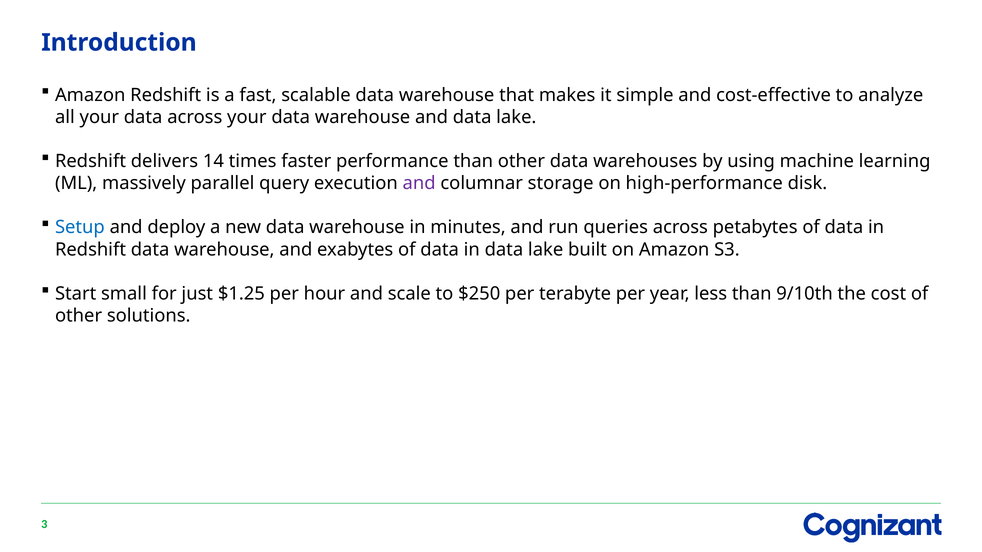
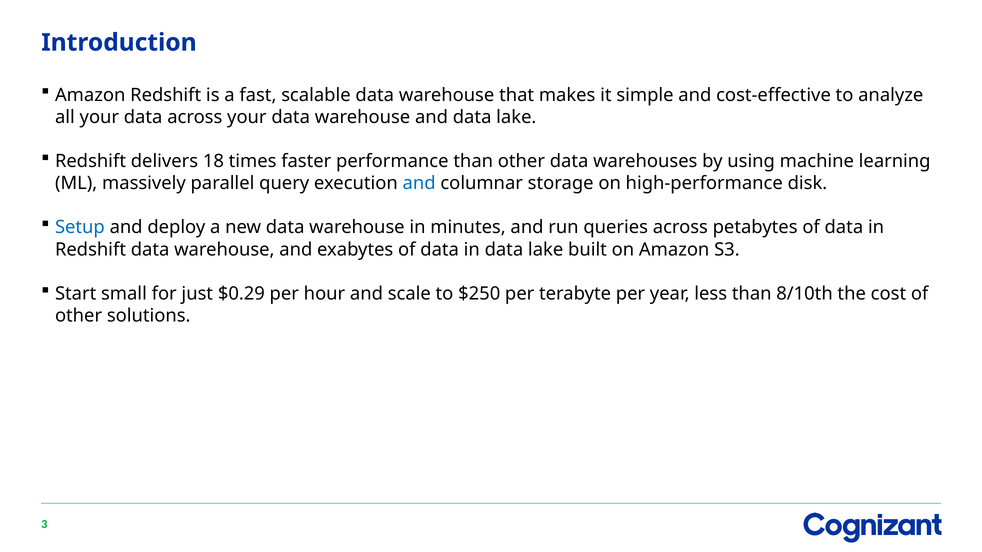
14: 14 -> 18 (213, 161)
and colour: purple -> blue (419, 183)
$1.25: $1.25 -> $0.29 (241, 294)
9/10th: 9/10th -> 8/10th (805, 294)
